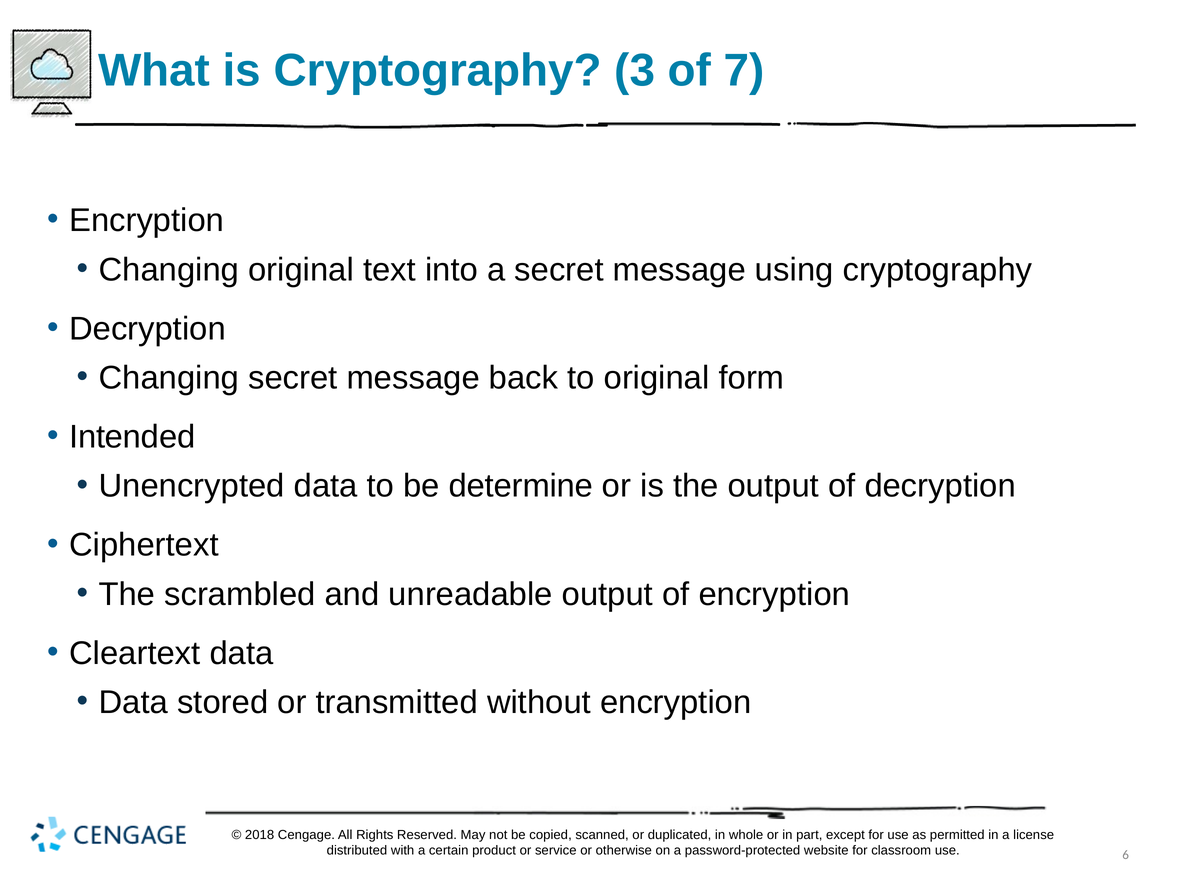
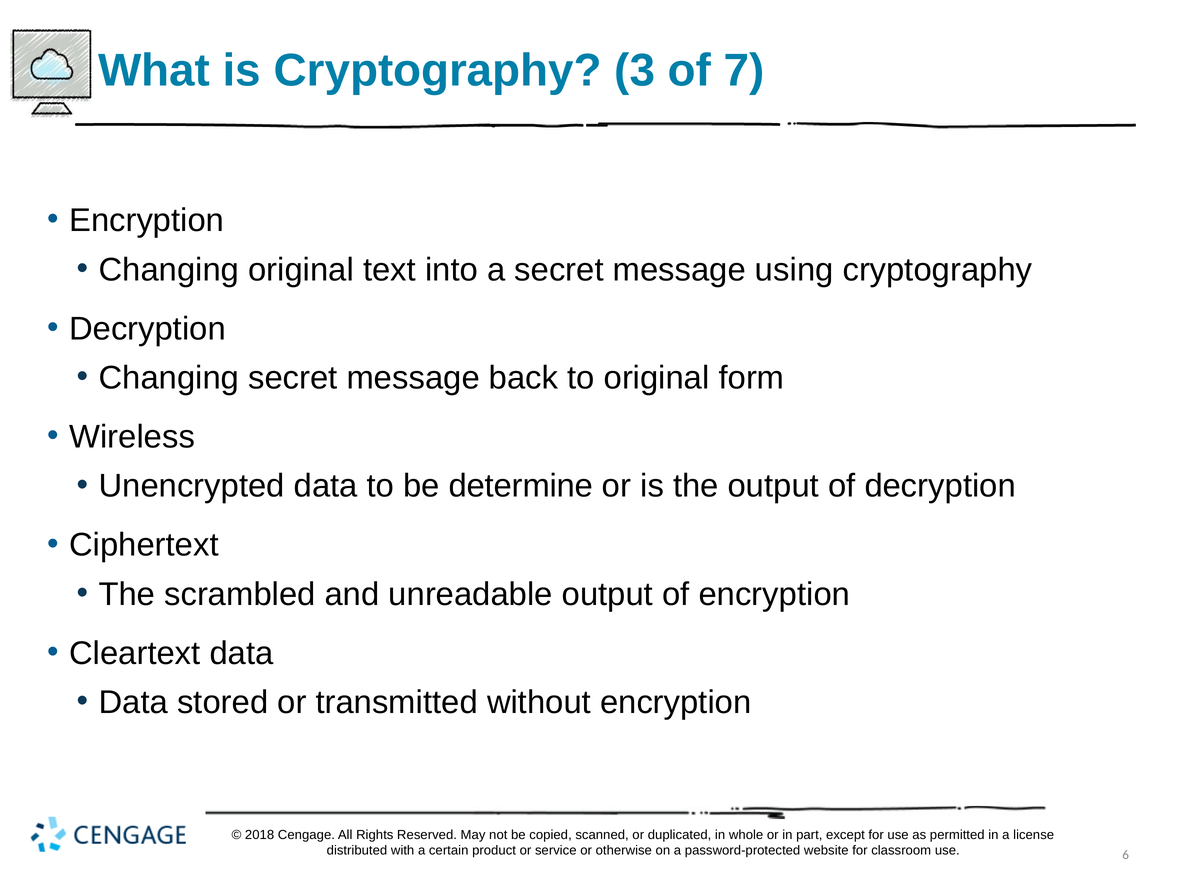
Intended: Intended -> Wireless (132, 437)
